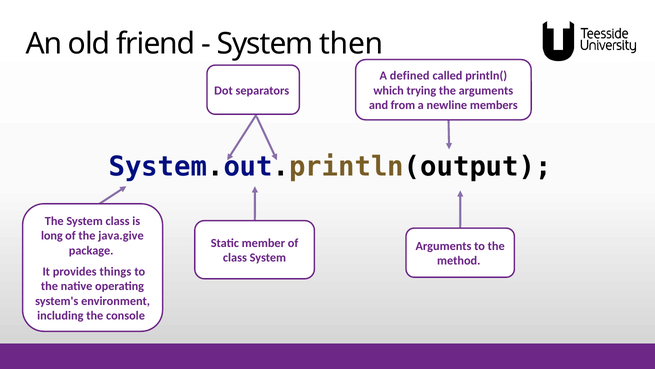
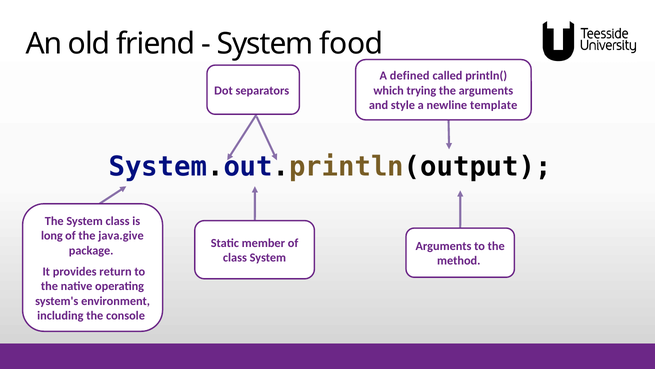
then: then -> food (351, 44)
from: from -> style (403, 105)
members: members -> template (494, 105)
things: things -> return (115, 271)
